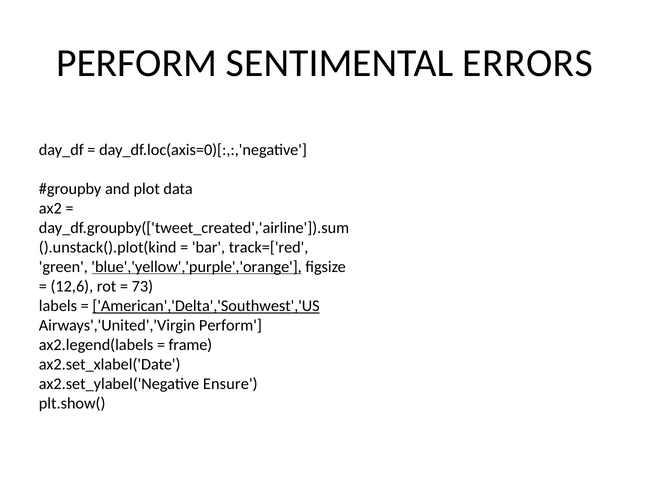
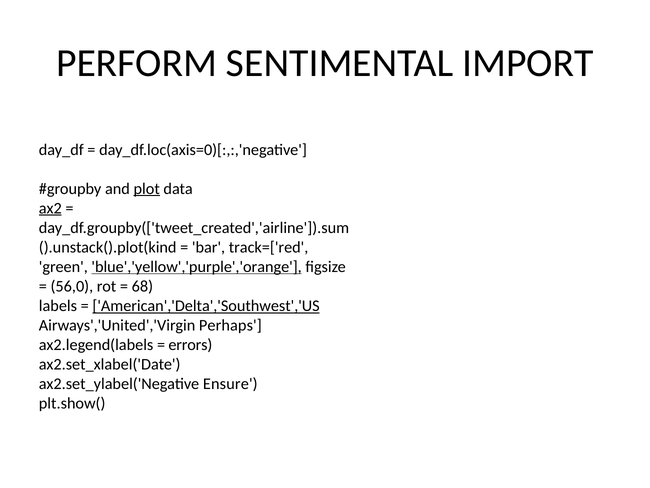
ERRORS: ERRORS -> IMPORT (528, 63)
plot underline: none -> present (147, 188)
ax2 underline: none -> present (50, 208)
12,6: 12,6 -> 56,0 (72, 286)
73: 73 -> 68 (142, 286)
Airways','United','Virgin Perform: Perform -> Perhaps (230, 325)
frame: frame -> errors (190, 344)
